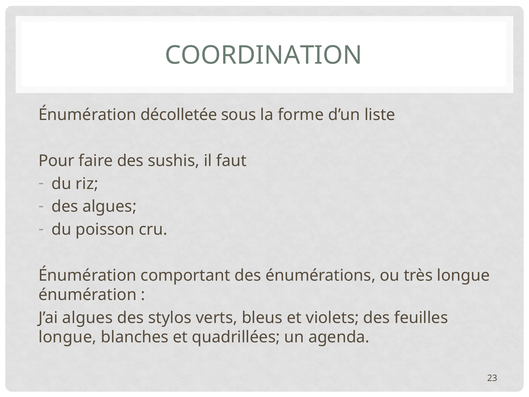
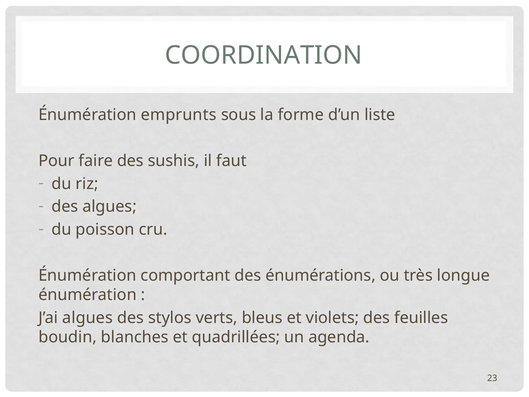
décolletée: décolletée -> emprunts (179, 115)
longue: longue -> boudin (68, 337)
